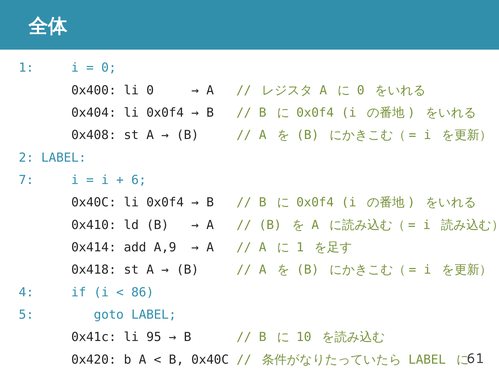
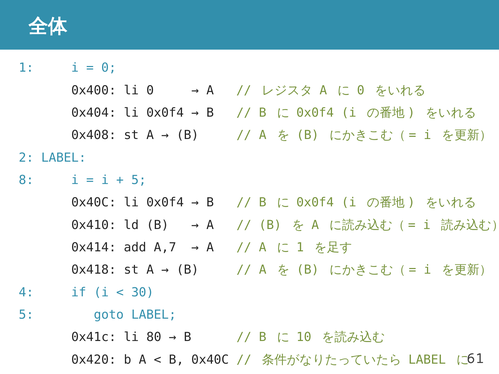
7: 7 -> 8 (26, 180)
6: 6 -> 5 (139, 180)
A,9: A,9 -> A,7 (165, 248)
86: 86 -> 30 (143, 292)
95: 95 -> 80 (154, 337)
